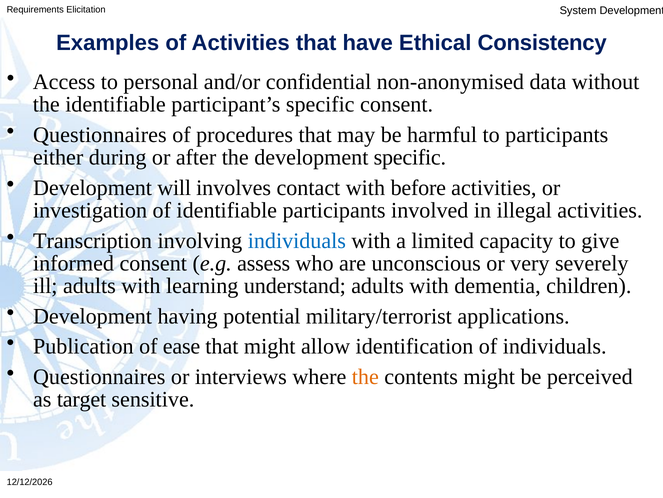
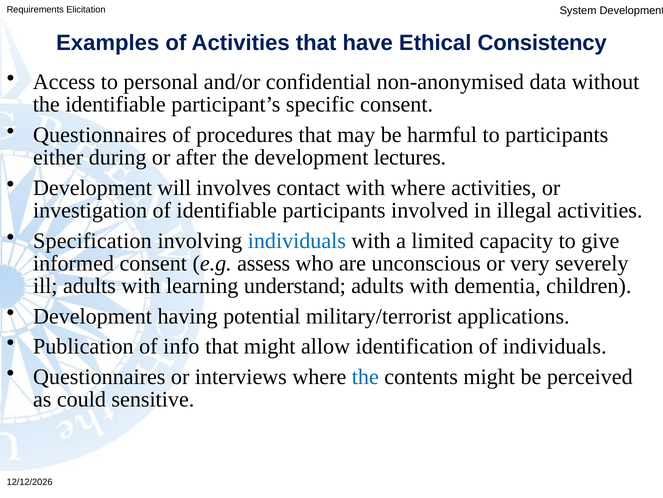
development specific: specific -> lectures (410, 157)
with before: before -> where (418, 188)
Transcription: Transcription -> Specification (92, 240)
ease: ease -> info (181, 346)
the colour: orange -> blue (365, 376)
target: target -> could (81, 399)
